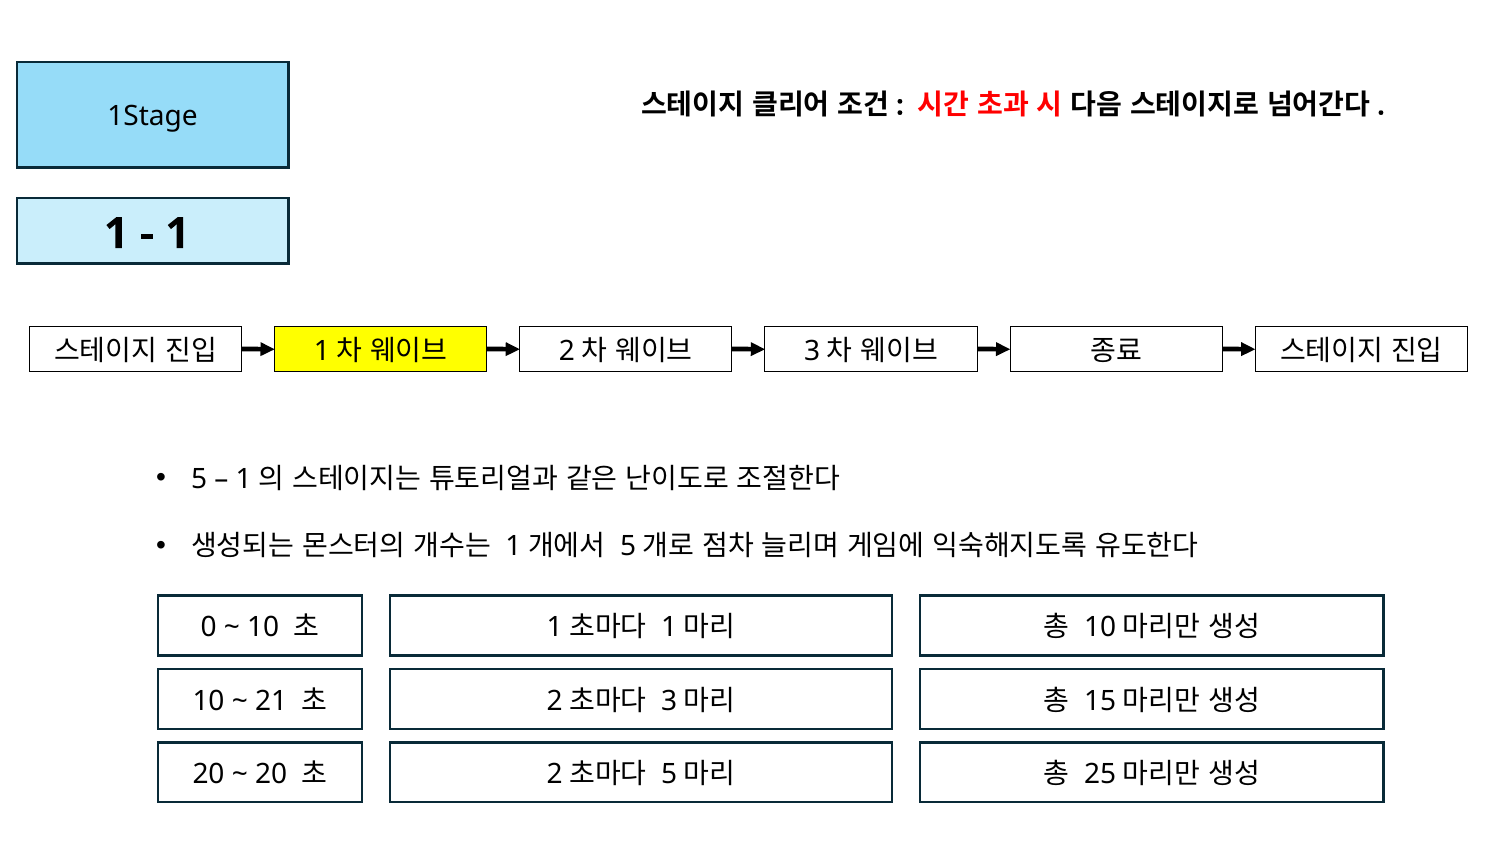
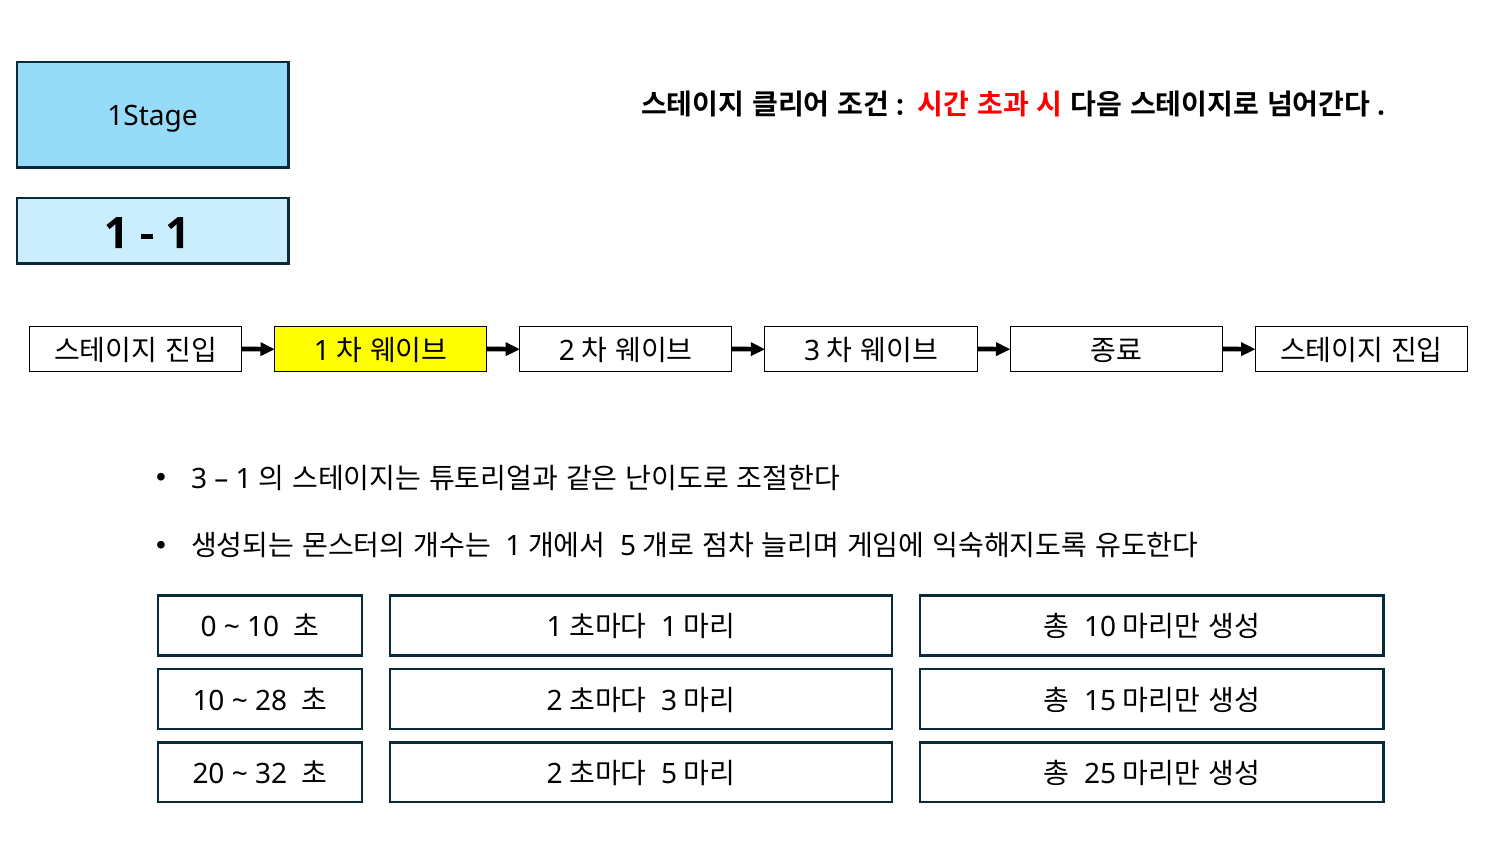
5: 5 -> 3 (199, 479)
21: 21 -> 28 (271, 701)
20: 20 -> 32 (271, 774)
